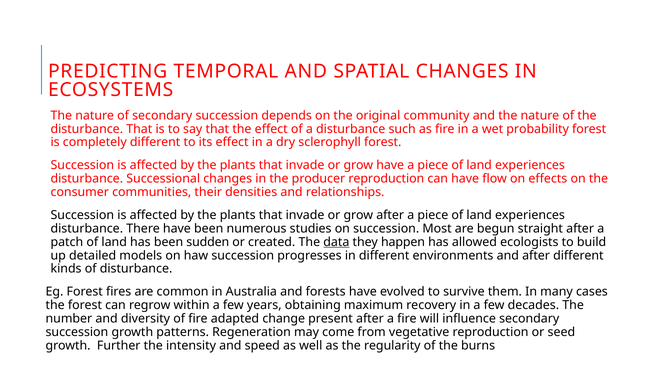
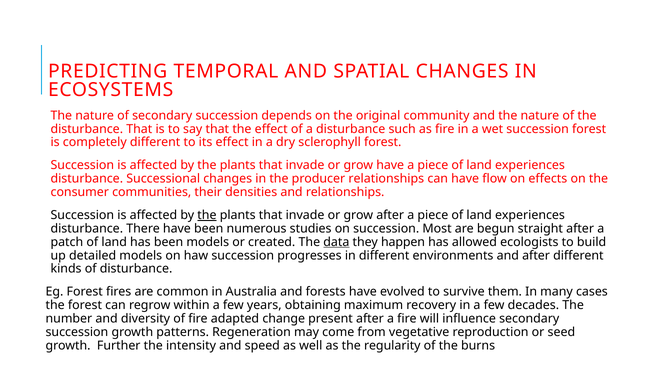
wet probability: probability -> succession (538, 129)
producer reproduction: reproduction -> relationships (386, 179)
the underline: none -> present (207, 215)
been sudden: sudden -> models (208, 242)
